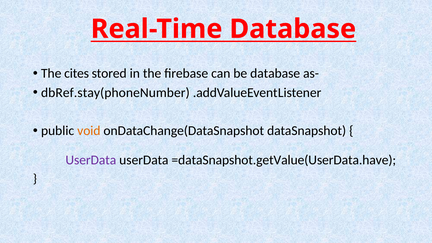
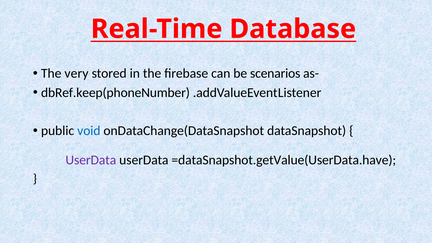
cites: cites -> very (76, 74)
be database: database -> scenarios (275, 74)
dbRef.stay(phoneNumber: dbRef.stay(phoneNumber -> dbRef.keep(phoneNumber (115, 93)
void colour: orange -> blue (89, 131)
